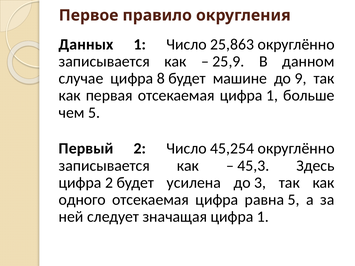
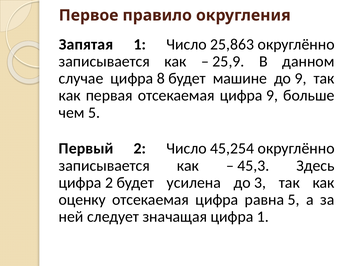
Данных: Данных -> Запятая (86, 44)
отсекаемая цифра 1: 1 -> 9 (272, 96)
одного: одного -> оценку (82, 200)
